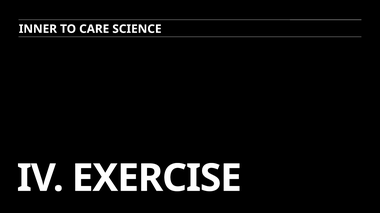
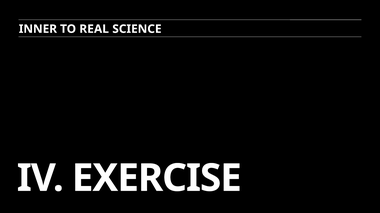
CARE: CARE -> REAL (94, 29)
